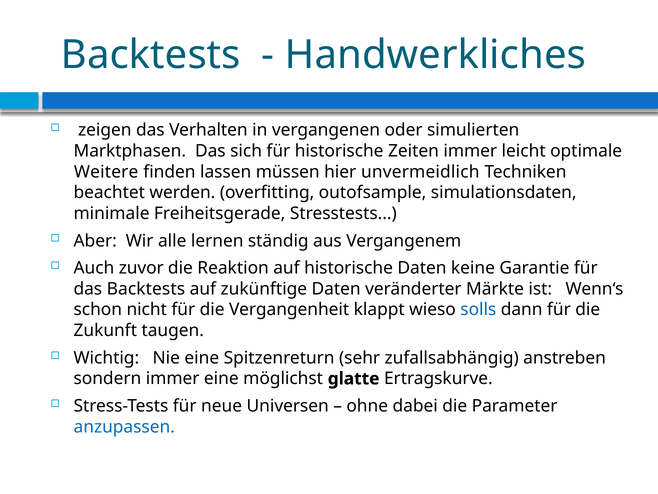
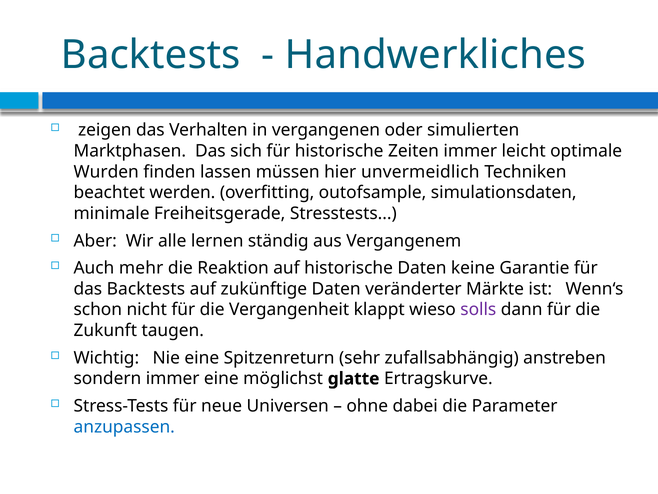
Weitere: Weitere -> Wurden (106, 172)
zuvor: zuvor -> mehr (141, 268)
solls colour: blue -> purple (478, 309)
